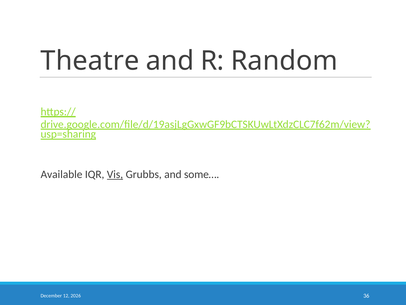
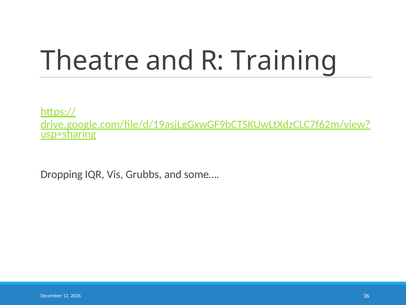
Random: Random -> Training (284, 61)
Available: Available -> Dropping (62, 174)
Vis underline: present -> none (115, 174)
